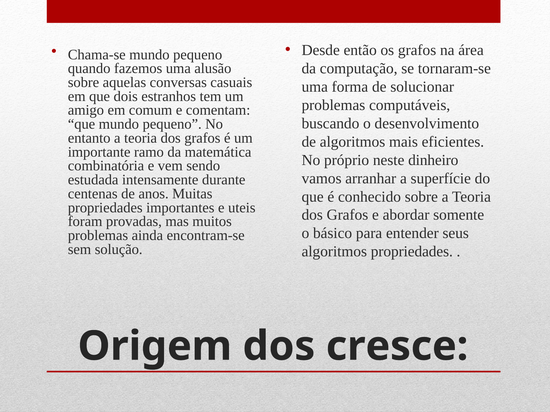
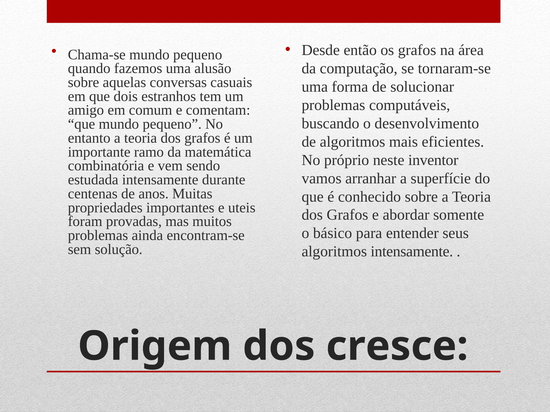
dinheiro: dinheiro -> inventor (433, 160)
algoritmos propriedades: propriedades -> intensamente (412, 252)
